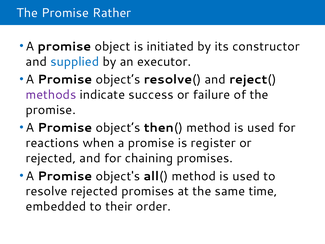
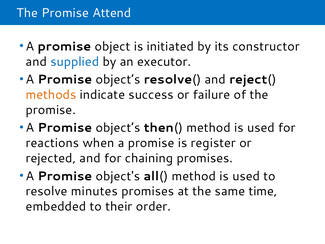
Rather: Rather -> Attend (112, 13)
methods colour: purple -> orange (51, 95)
resolve rejected: rejected -> minutes (94, 191)
